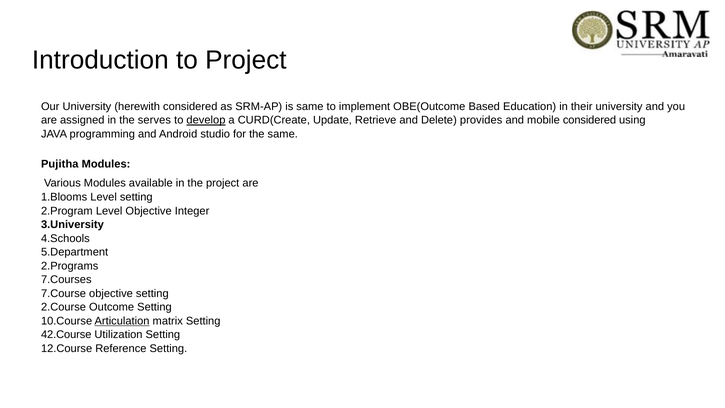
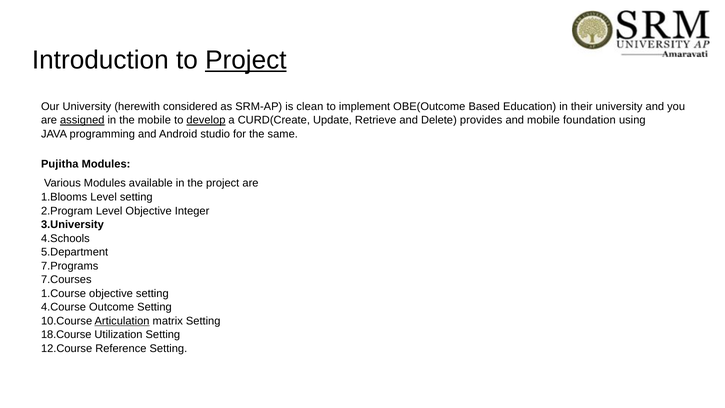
Project underline: none -> present (246, 60)
is same: same -> clean (310, 106)
assigned underline: none -> present (82, 120)
the serves: serves -> mobile (154, 120)
mobile considered: considered -> foundation (589, 120)
2.Programs: 2.Programs -> 7.Programs (70, 266)
7.Course: 7.Course -> 1.Course (64, 293)
2.Course: 2.Course -> 4.Course (64, 307)
42.Course: 42.Course -> 18.Course (66, 335)
